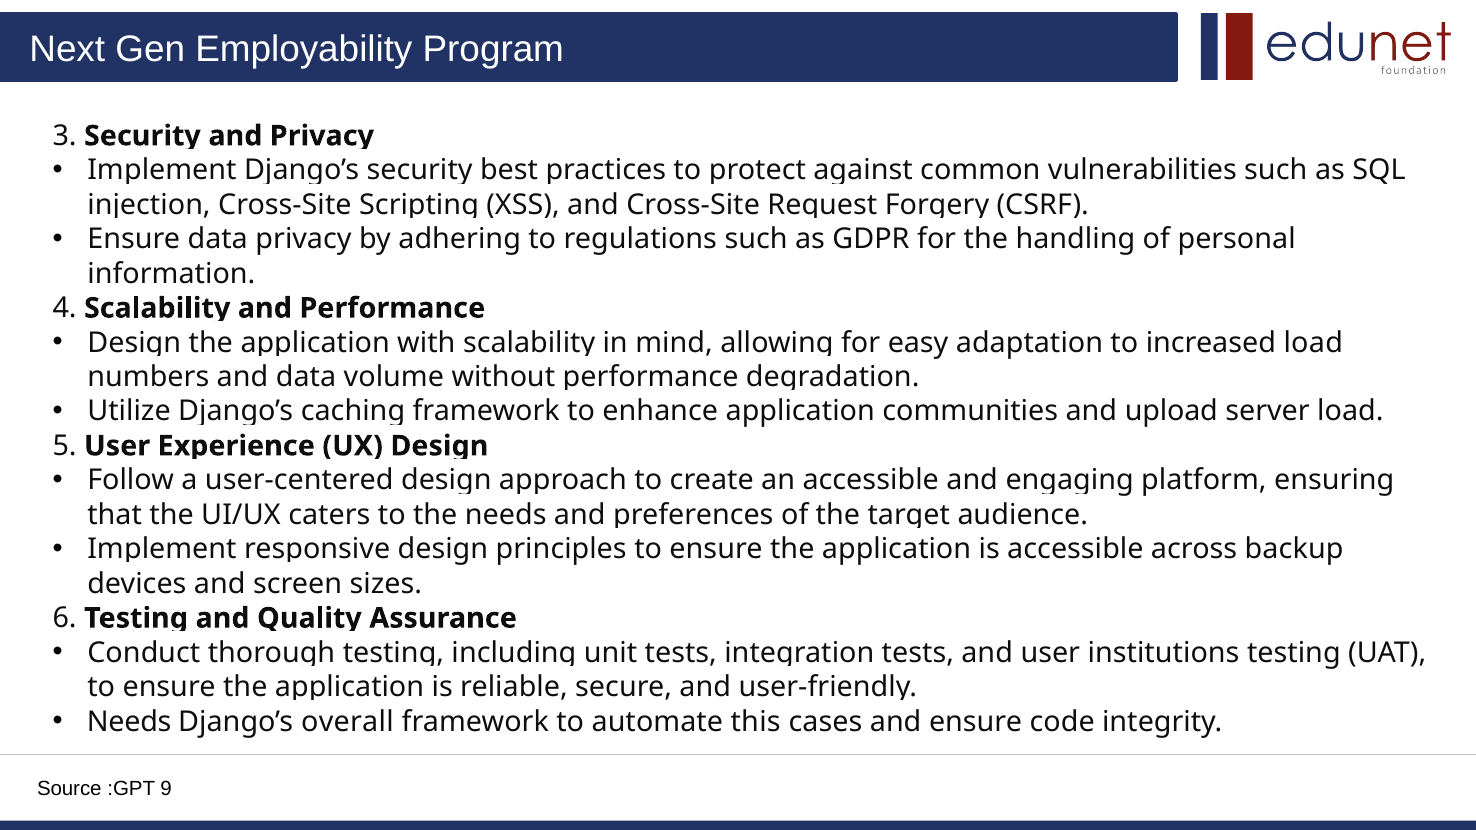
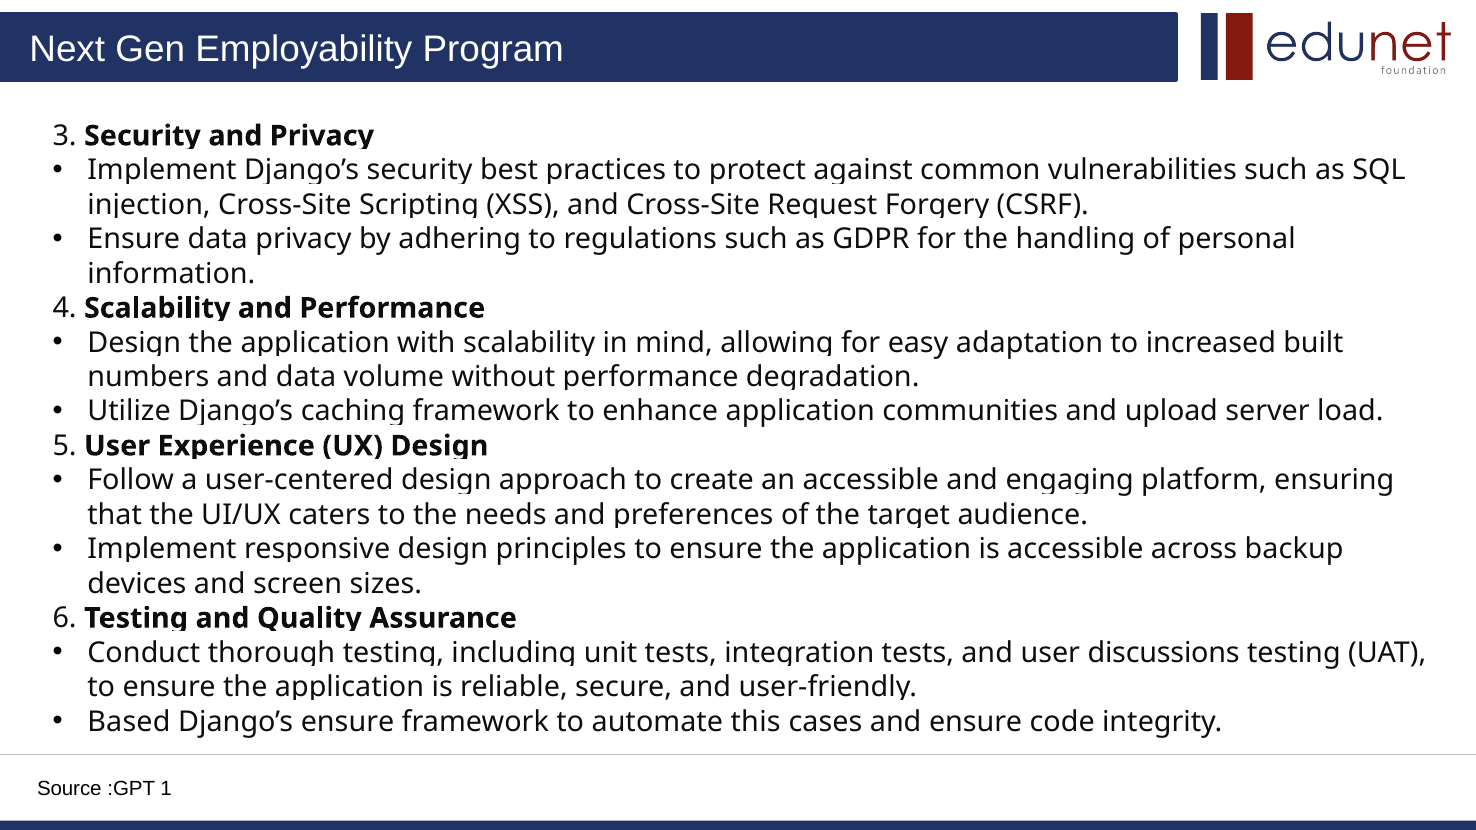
increased load: load -> built (1313, 343)
institutions: institutions -> discussions (1164, 653)
Needs: Needs -> Based (129, 722)
Django’s overall: overall -> ensure (348, 722)
9: 9 -> 1 (166, 789)
